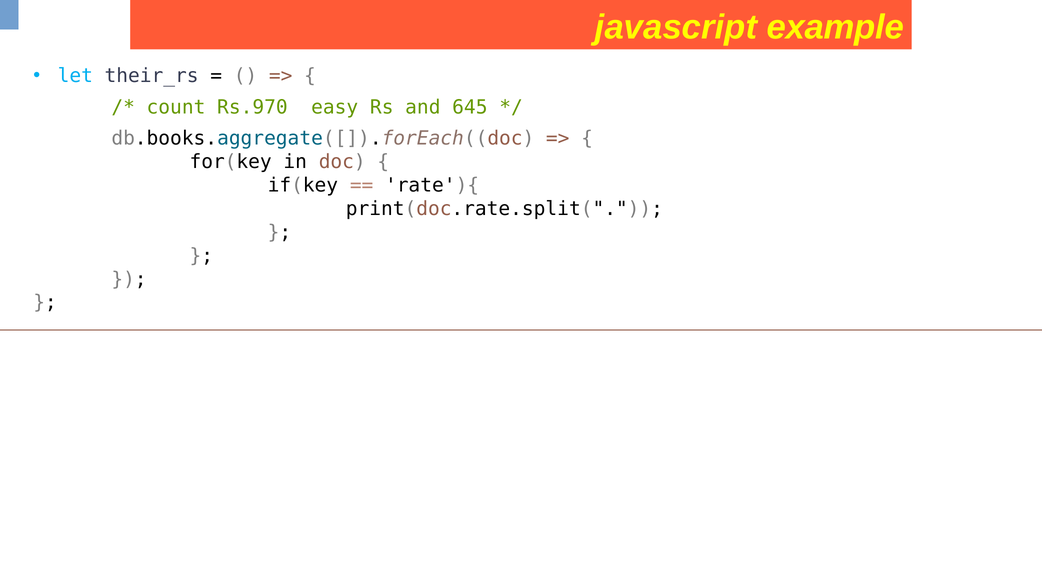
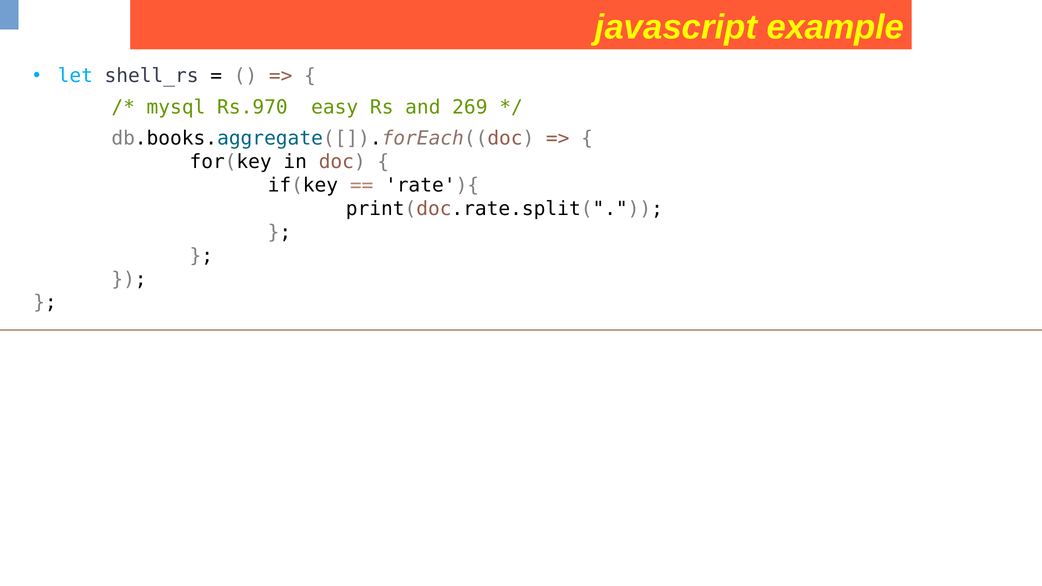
their_rs: their_rs -> shell_rs (152, 76)
count: count -> mysql (176, 107)
645: 645 -> 269 (470, 107)
